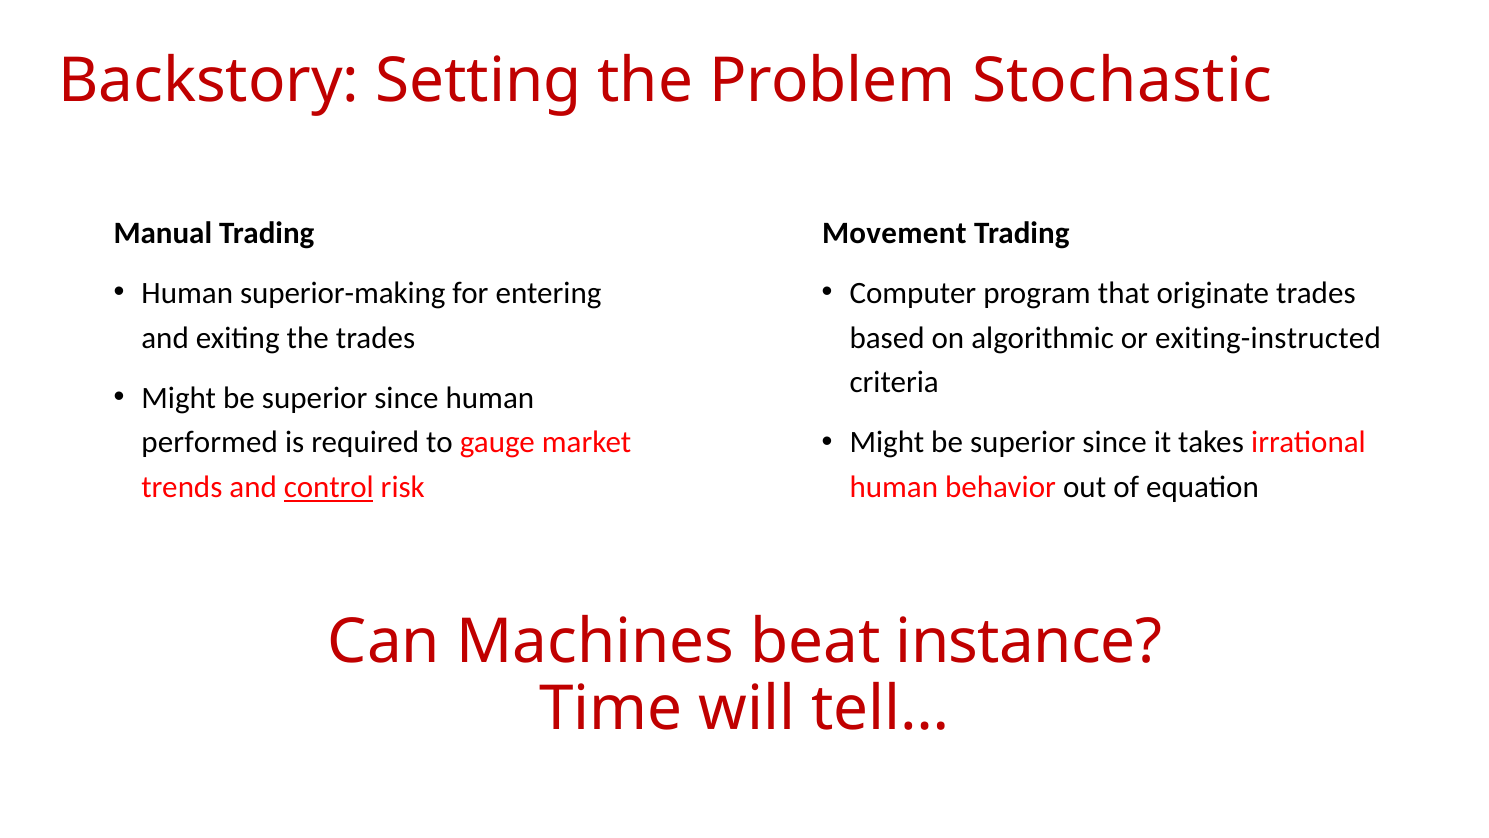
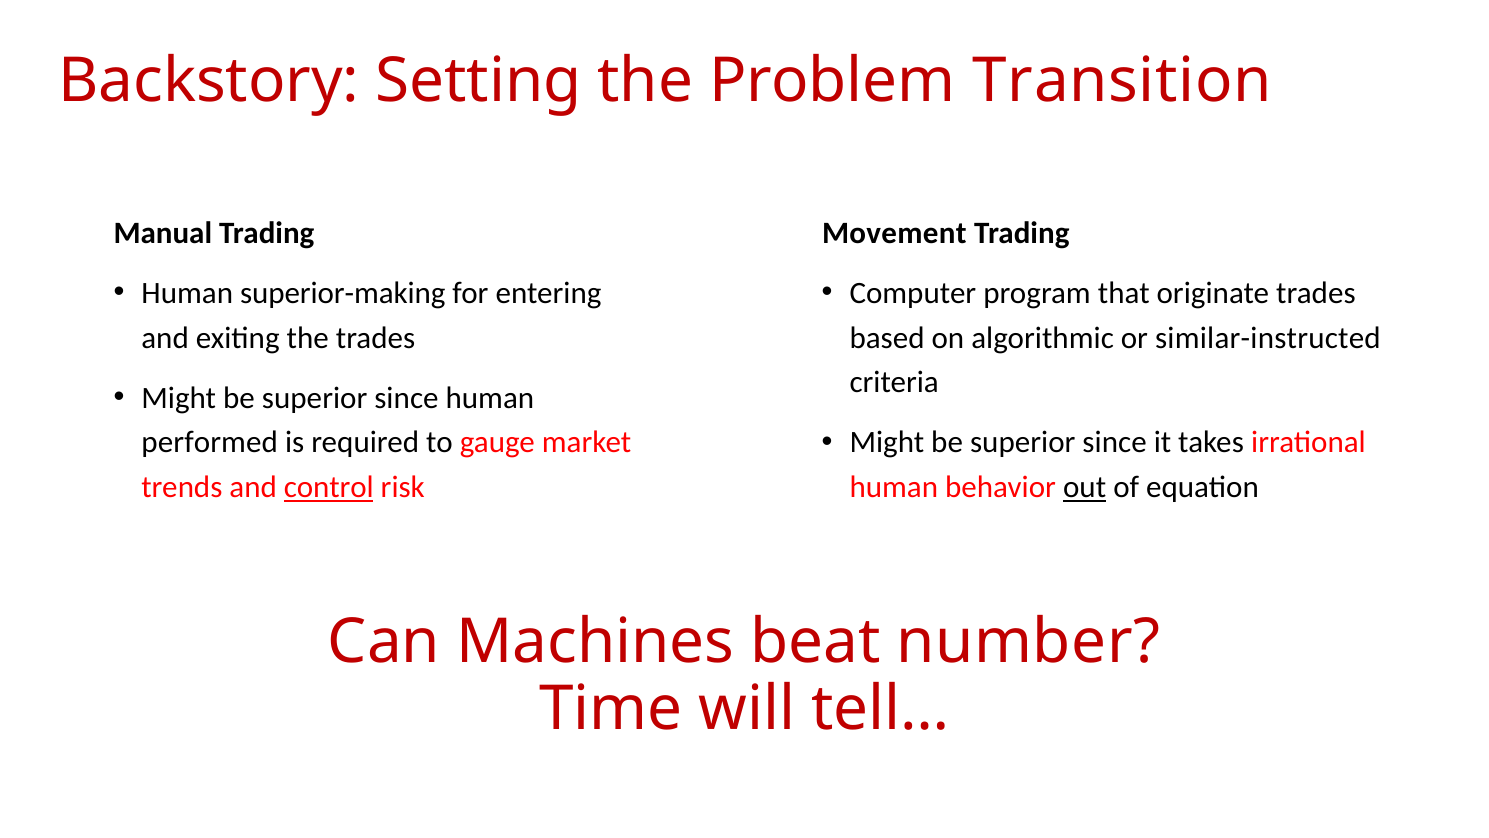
Stochastic: Stochastic -> Transition (1122, 81)
exiting-instructed: exiting-instructed -> similar-instructed (1268, 338)
out underline: none -> present (1085, 487)
instance: instance -> number (1028, 642)
